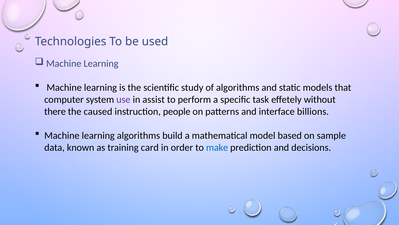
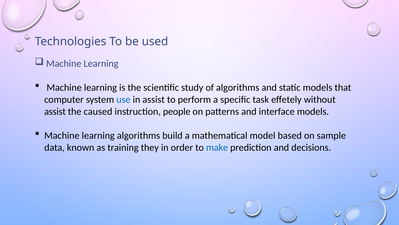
use colour: purple -> blue (123, 99)
there: there -> assist (55, 111)
interface billions: billions -> models (313, 111)
card: card -> they (150, 147)
